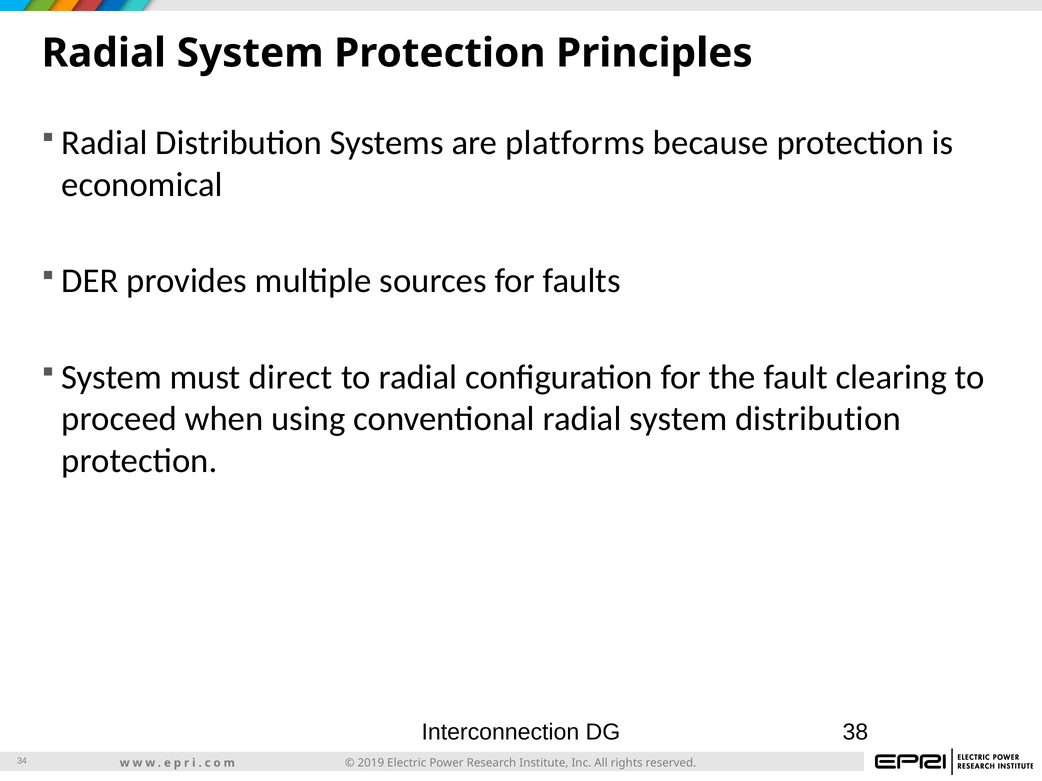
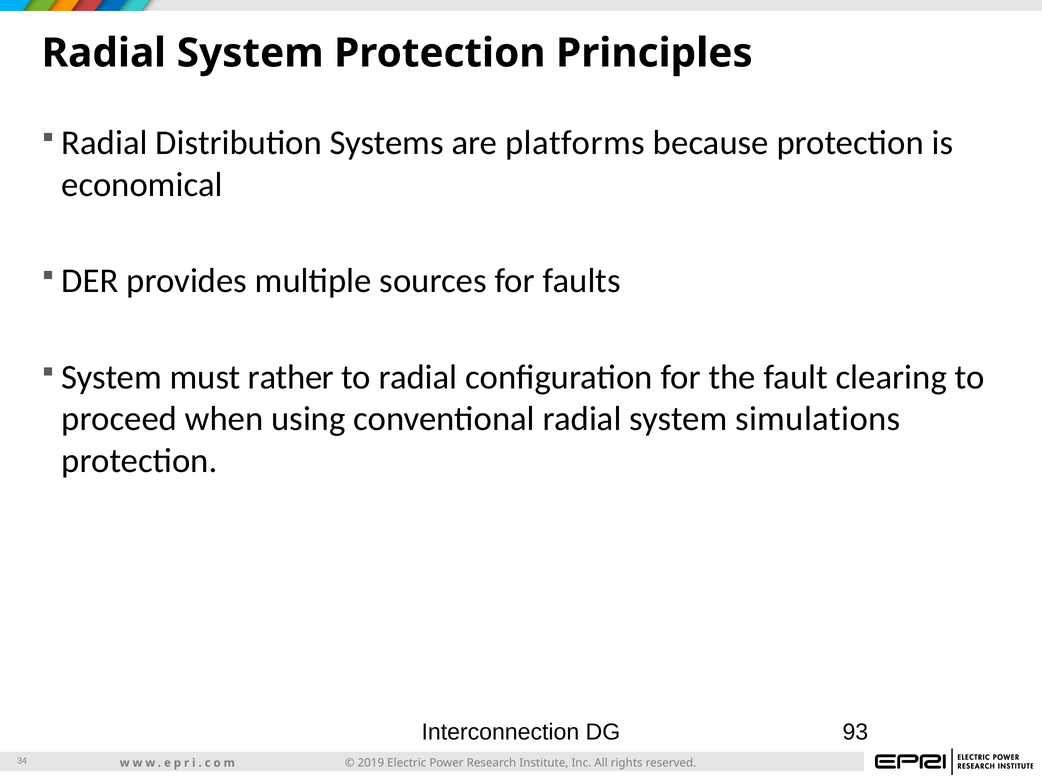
direct: direct -> rather (291, 378)
system distribution: distribution -> simulations (818, 419)
38: 38 -> 93 (855, 733)
